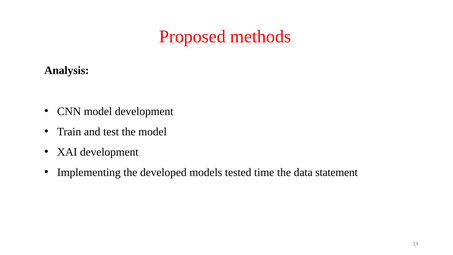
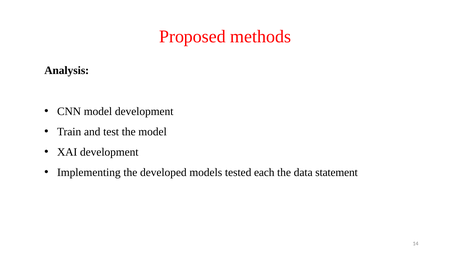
time: time -> each (264, 172)
